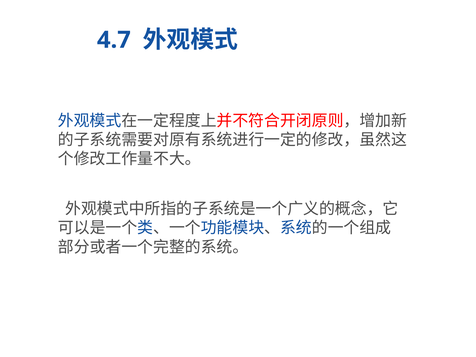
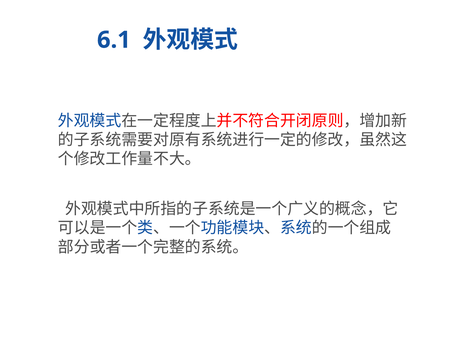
4.7: 4.7 -> 6.1 (114, 40)
